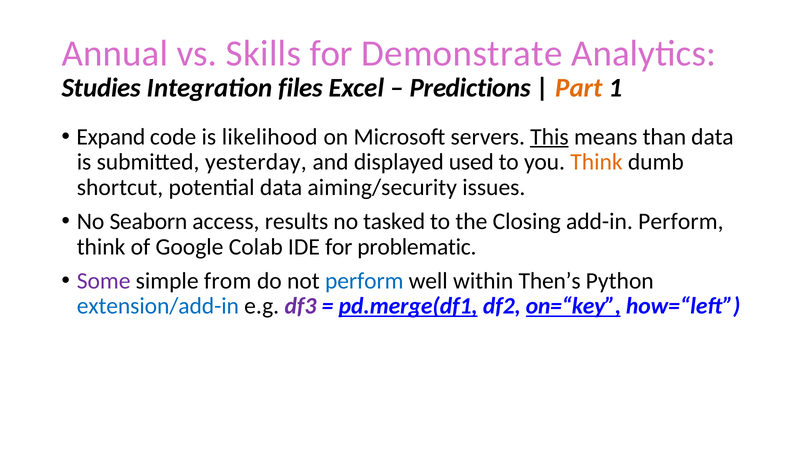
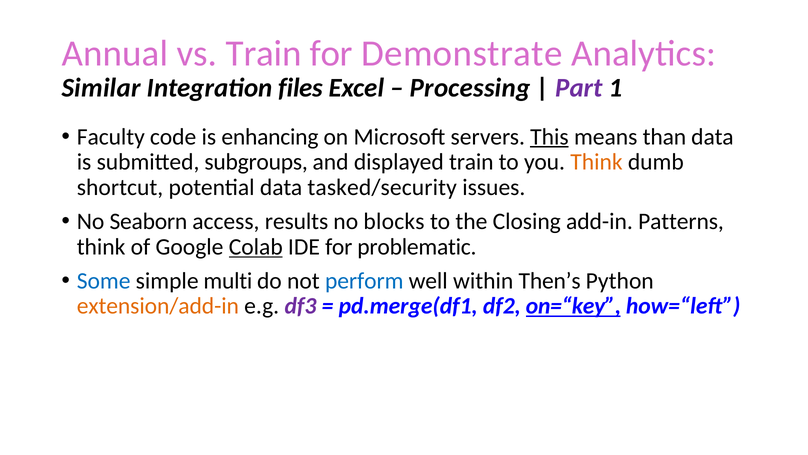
vs Skills: Skills -> Train (264, 53)
Studies: Studies -> Similar (101, 88)
Predictions: Predictions -> Processing (470, 88)
Part colour: orange -> purple (579, 88)
Expand: Expand -> Faculty (111, 137)
likelihood: likelihood -> enhancing (270, 137)
yesterday: yesterday -> subgroups (256, 162)
displayed used: used -> train (471, 162)
aiming/security: aiming/security -> tasked/security (382, 187)
tasked: tasked -> blocks (394, 221)
add-in Perform: Perform -> Patterns (681, 221)
Colab underline: none -> present (256, 247)
Some colour: purple -> blue (104, 280)
from: from -> multi (228, 280)
extension/add-in colour: blue -> orange (158, 306)
pd.merge(df1 underline: present -> none (408, 306)
